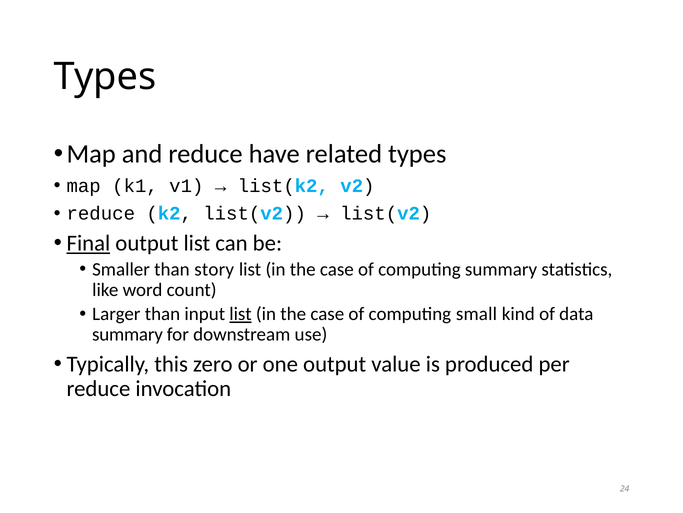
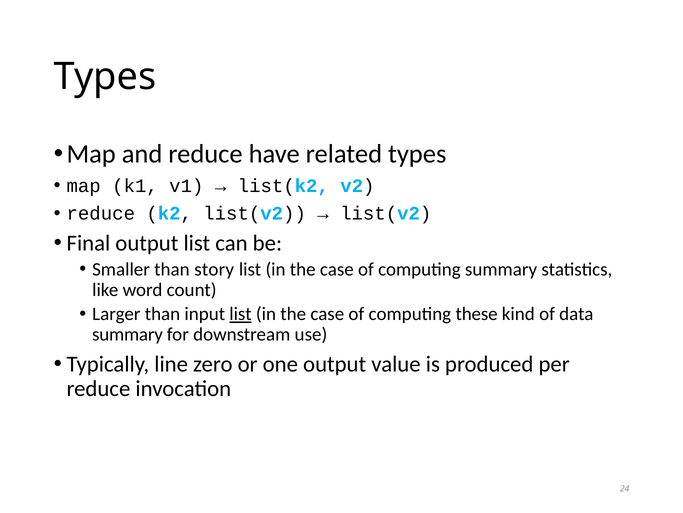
Final underline: present -> none (88, 243)
small: small -> these (477, 314)
this: this -> line (171, 364)
